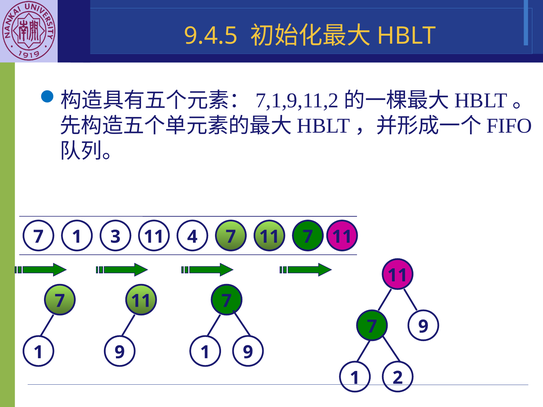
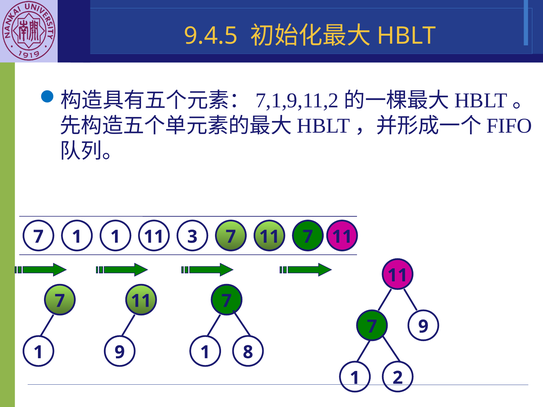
1 3: 3 -> 1 (115, 237)
4: 4 -> 3 (192, 237)
1 9: 9 -> 8 (248, 352)
